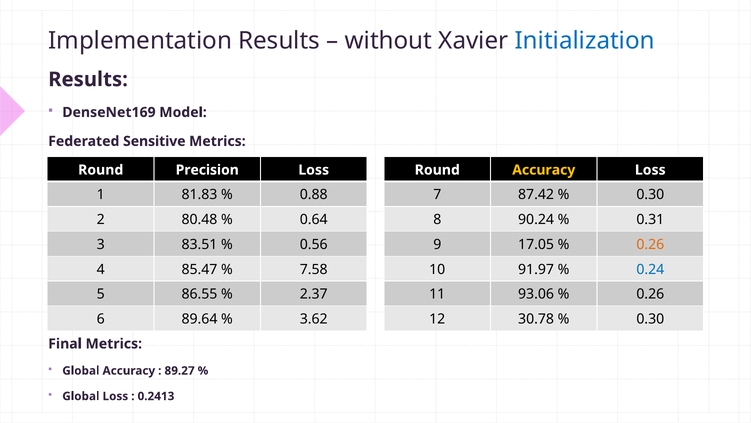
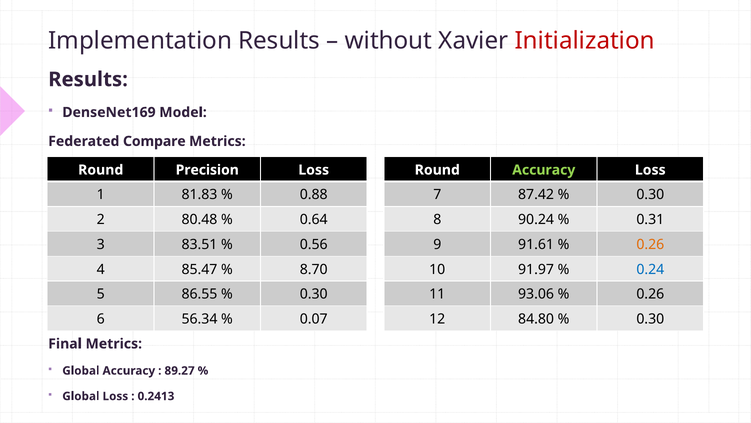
Initialization colour: blue -> red (585, 41)
Sensitive: Sensitive -> Compare (154, 141)
Accuracy colour: yellow -> light green (544, 170)
17.05: 17.05 -> 91.61 (536, 244)
7.58: 7.58 -> 8.70 (314, 269)
2.37: 2.37 -> 0.30 (314, 294)
89.64: 89.64 -> 56.34 (199, 319)
3.62: 3.62 -> 0.07 (314, 319)
30.78: 30.78 -> 84.80 (536, 319)
